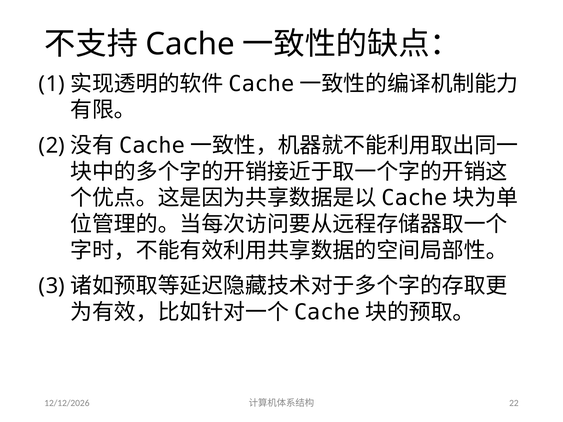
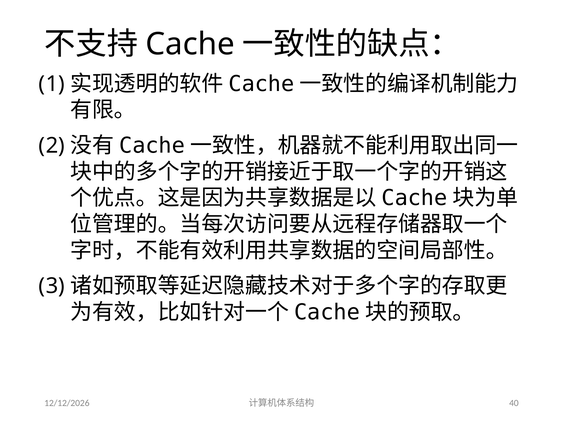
22: 22 -> 40 (514, 403)
